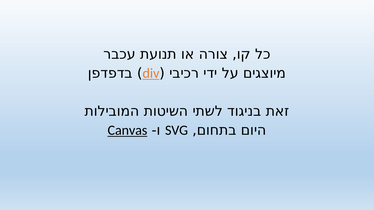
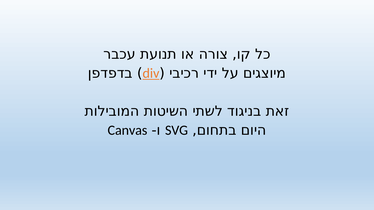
Canvas underline: present -> none (127, 131)
